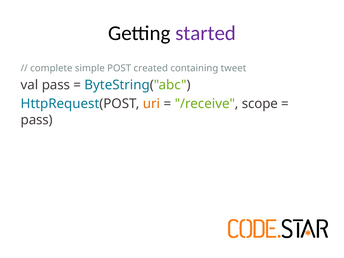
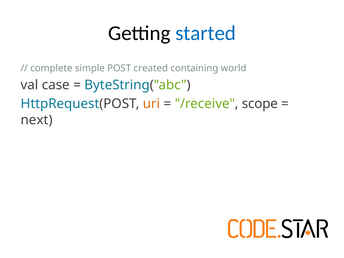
started colour: purple -> blue (206, 33)
tweet: tweet -> world (234, 68)
val pass: pass -> case (56, 85)
pass: pass -> next (37, 120)
